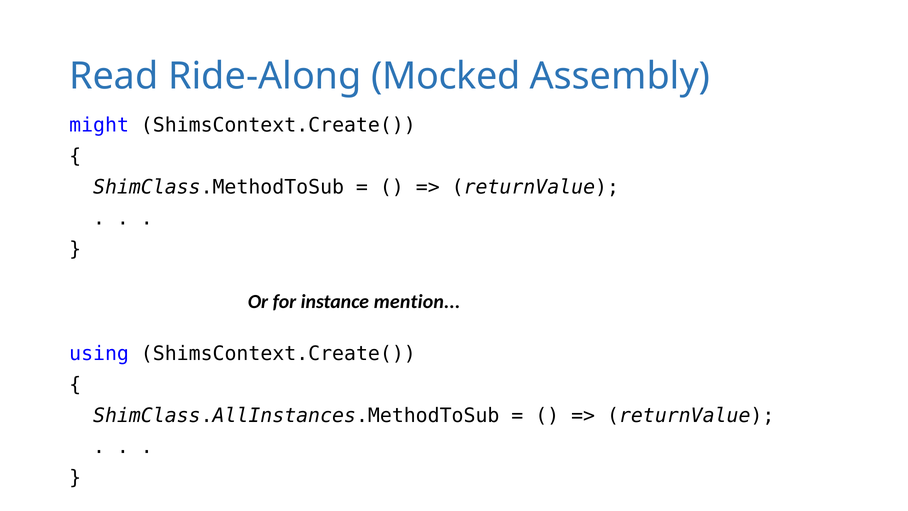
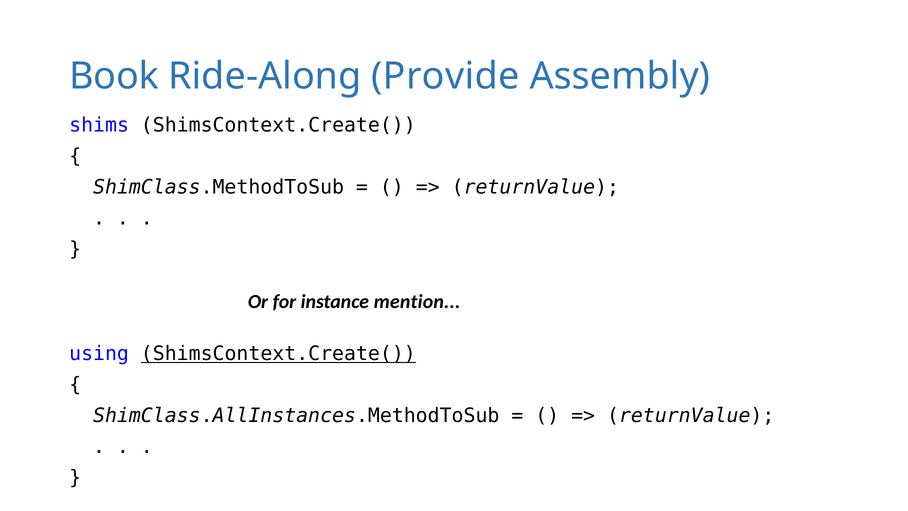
Read: Read -> Book (114, 76)
Mocked: Mocked -> Provide (445, 76)
might: might -> shims (99, 125)
ShimsContext.Create( underline: none -> present (278, 354)
